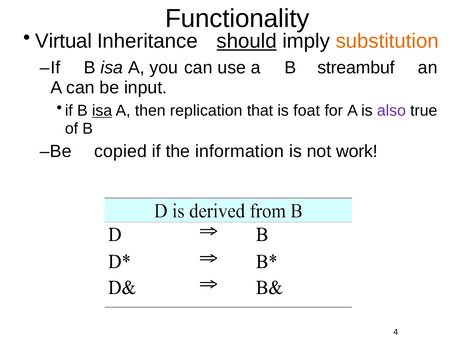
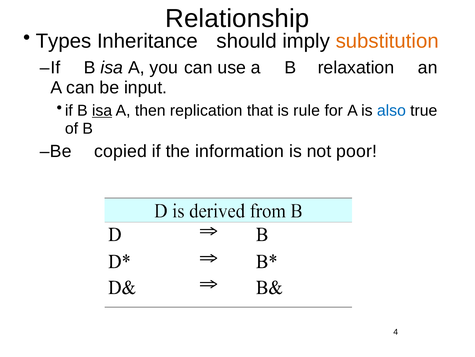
Functionality: Functionality -> Relationship (237, 19)
Virtual: Virtual -> Types (64, 41)
should underline: present -> none (247, 41)
streambuf: streambuf -> relaxation (356, 67)
foat: foat -> rule (307, 110)
also colour: purple -> blue (391, 110)
work: work -> poor (357, 151)
